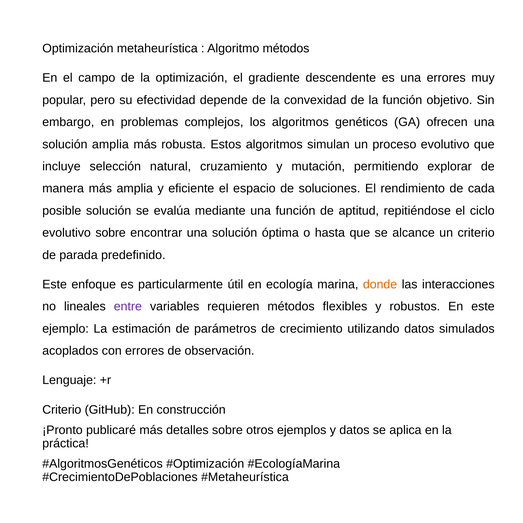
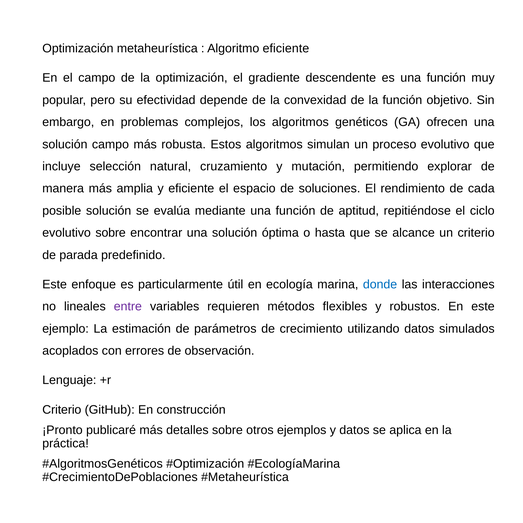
Algoritmo métodos: métodos -> eficiente (286, 48)
es una errores: errores -> función (446, 78)
solución amplia: amplia -> campo (110, 144)
donde colour: orange -> blue (380, 284)
